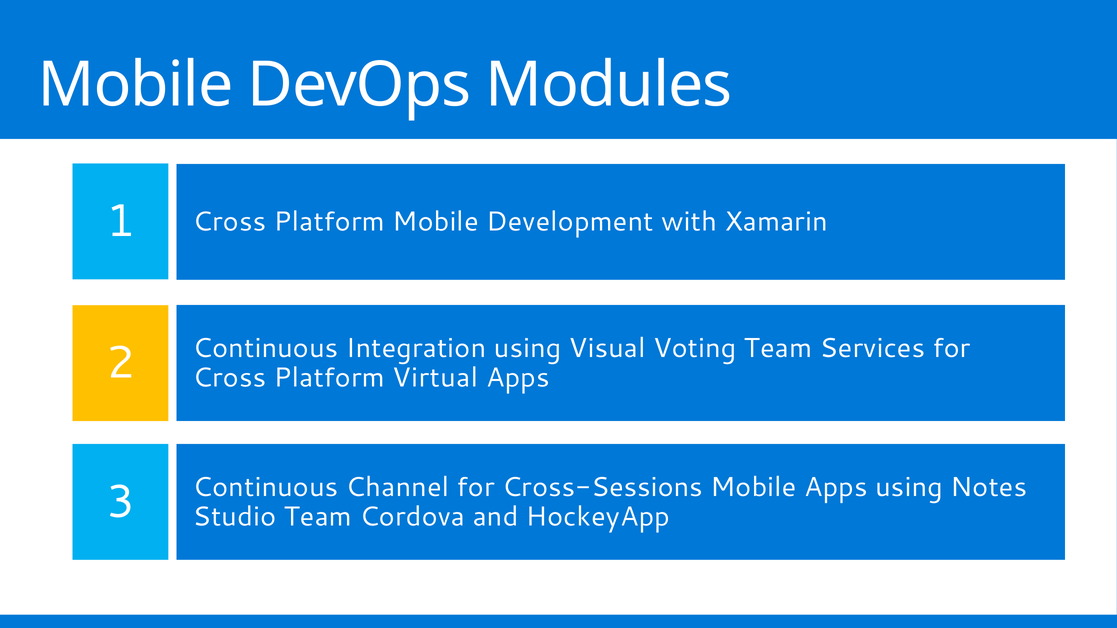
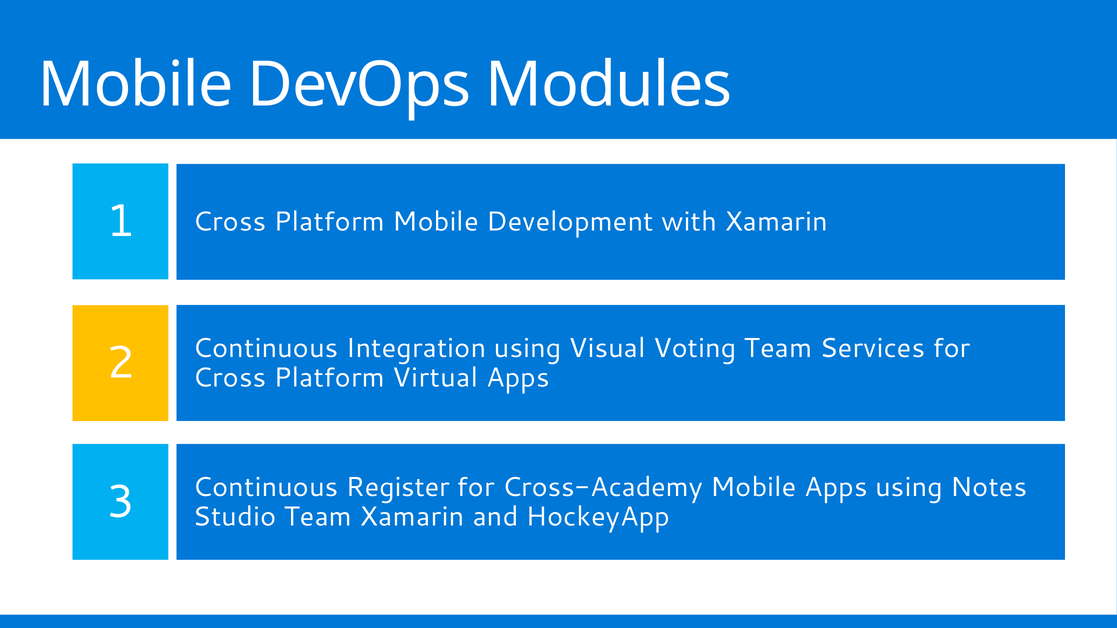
Channel: Channel -> Register (398, 487)
Cross-Sessions: Cross-Sessions -> Cross-Academy (603, 487)
Team Cordova: Cordova -> Xamarin (412, 517)
